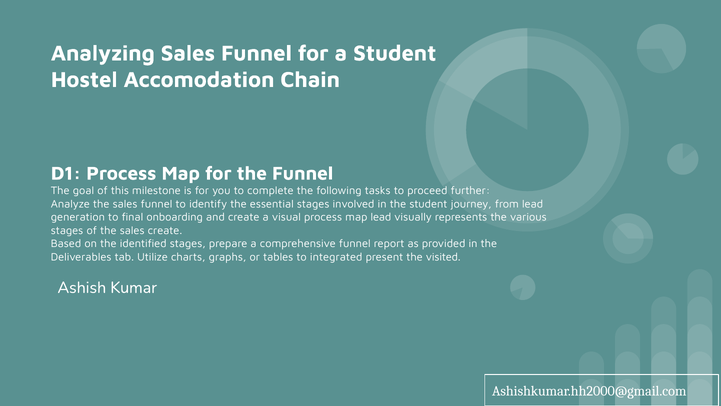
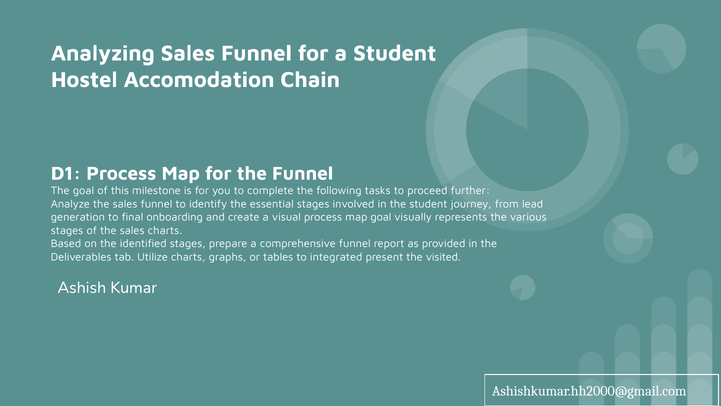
map lead: lead -> goal (381, 217)
sales create: create -> charts (165, 230)
